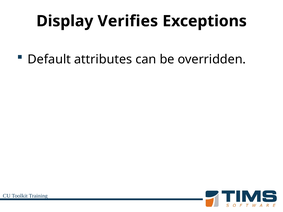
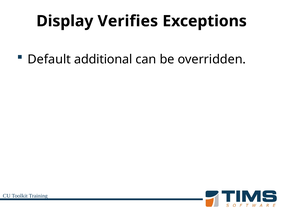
attributes: attributes -> additional (103, 59)
